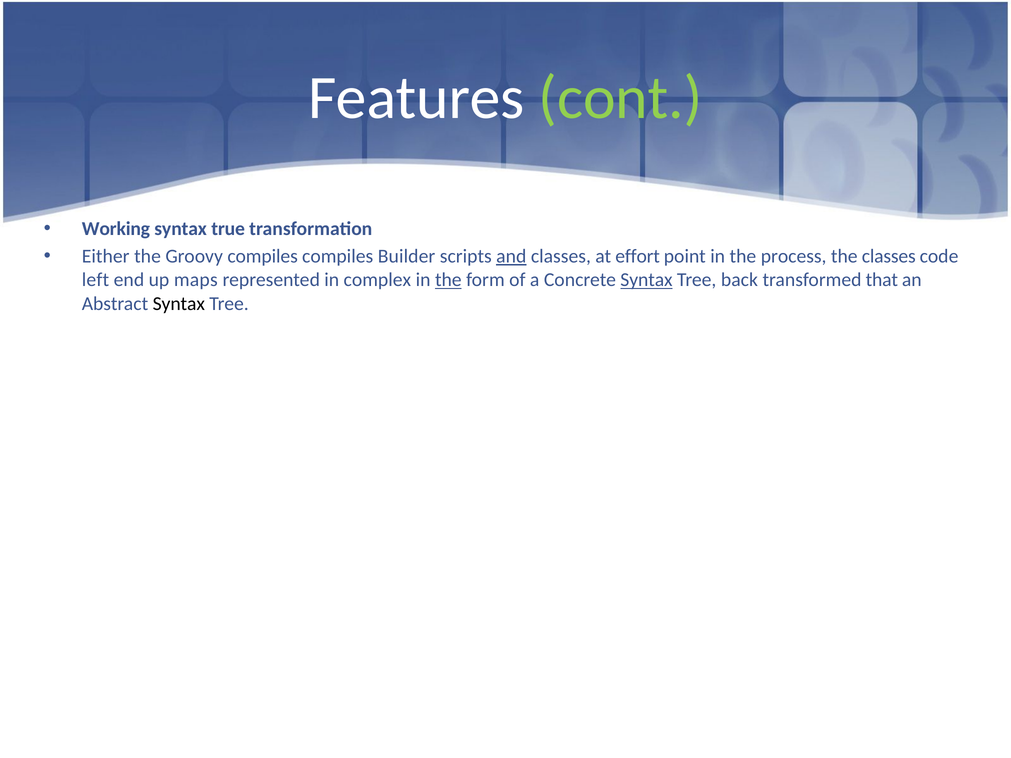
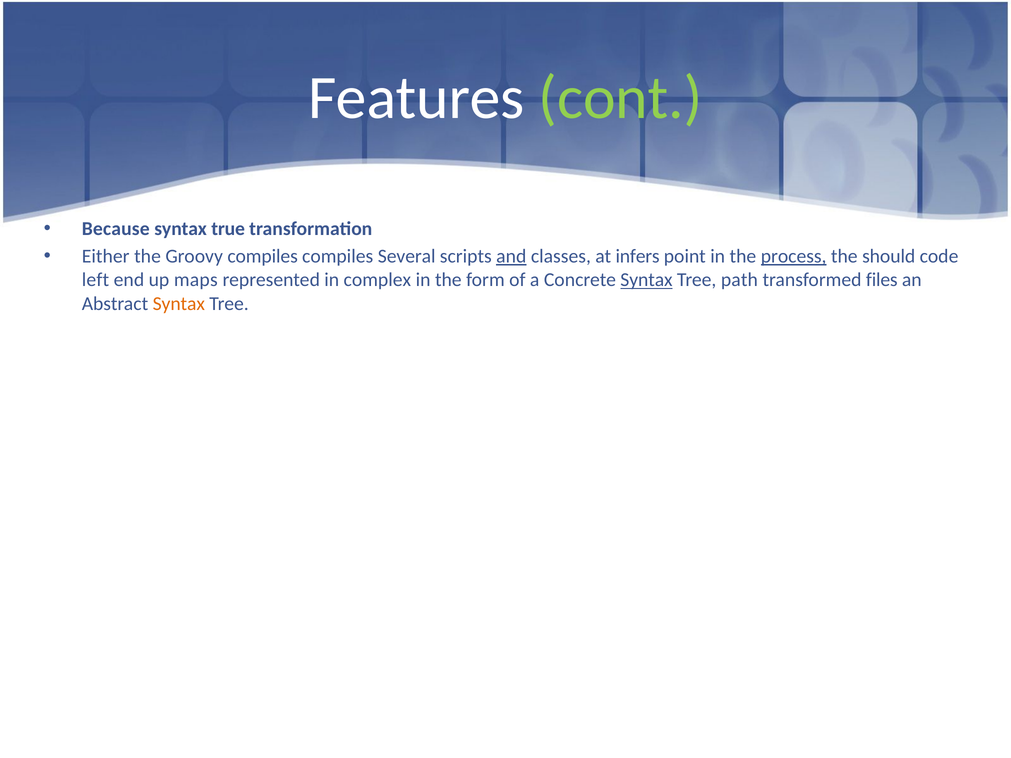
Working: Working -> Because (116, 229)
Builder: Builder -> Several (407, 256)
effort: effort -> infers (638, 256)
process underline: none -> present (794, 256)
the classes: classes -> should (889, 256)
the underline: present -> none (448, 280)
back: back -> path (739, 280)
that: that -> files (882, 280)
Syntax colour: black -> orange (179, 304)
